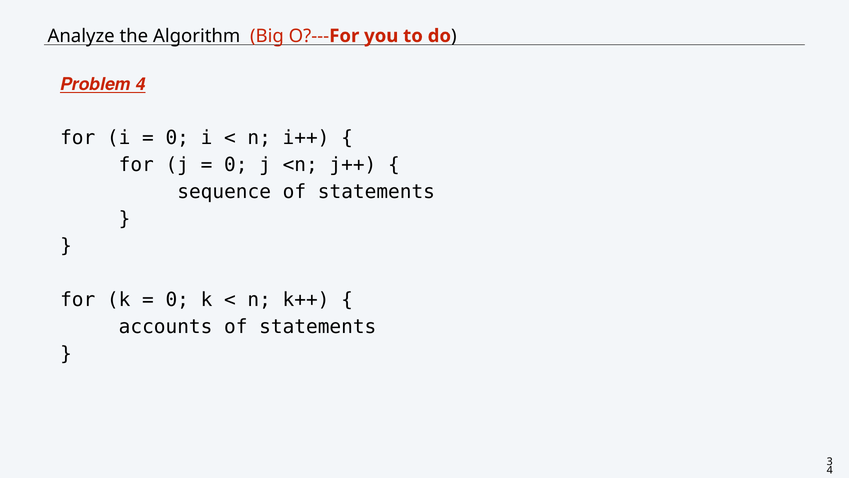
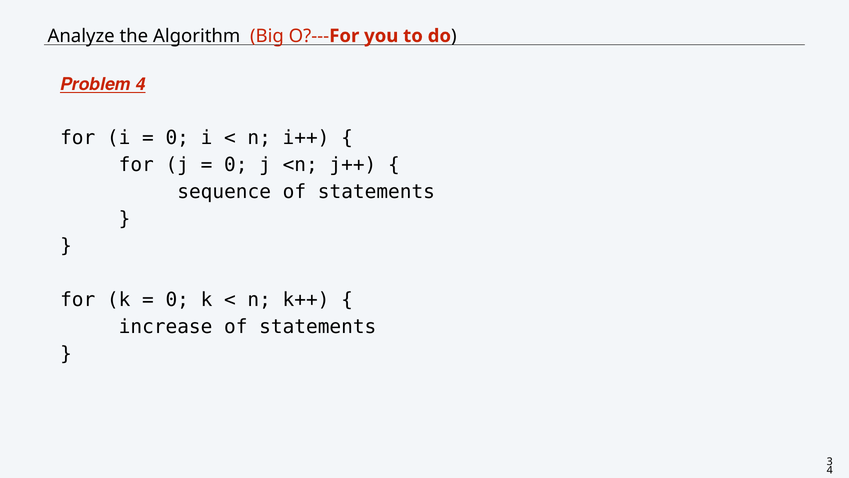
accounts: accounts -> increase (166, 326)
